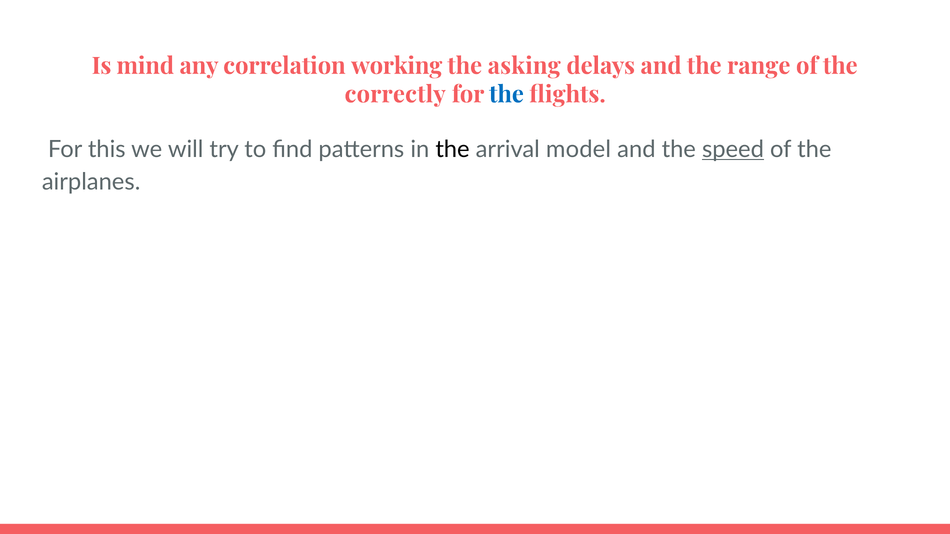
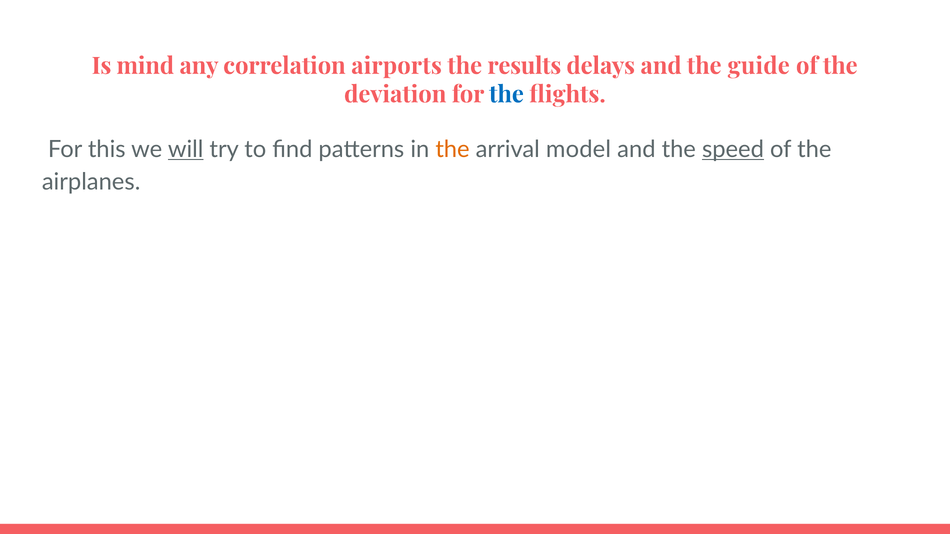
working: working -> airports (397, 66)
asking: asking -> results (524, 66)
range: range -> guide (759, 66)
correctly: correctly -> deviation (395, 95)
will underline: none -> present (186, 149)
the colour: black -> orange (453, 149)
